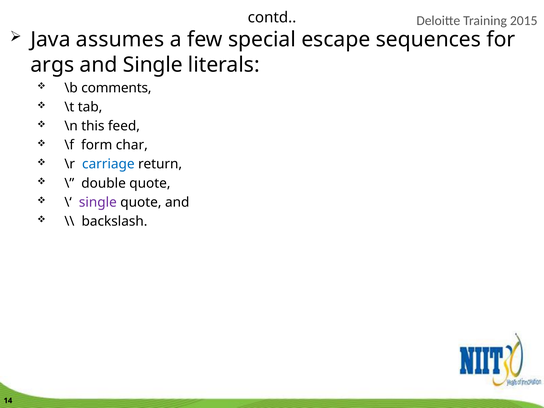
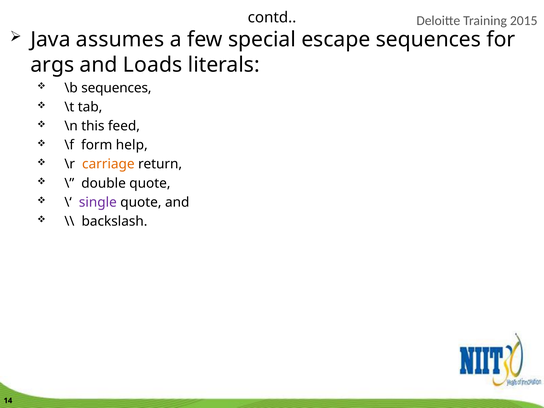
and Single: Single -> Loads (153, 65)
\b comments: comments -> sequences (116, 88)
char: char -> help (132, 145)
carriage colour: blue -> orange (108, 164)
